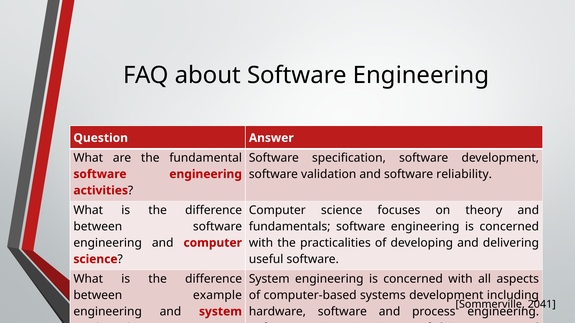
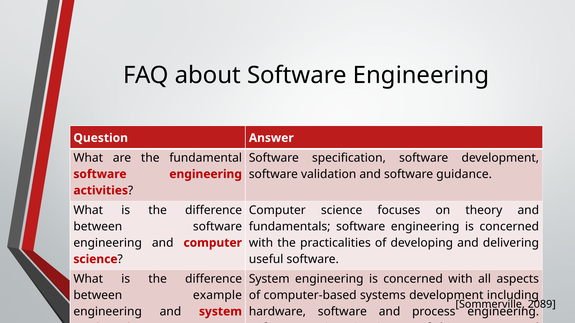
reliability: reliability -> guidance (464, 174)
2041: 2041 -> 2089 (542, 305)
